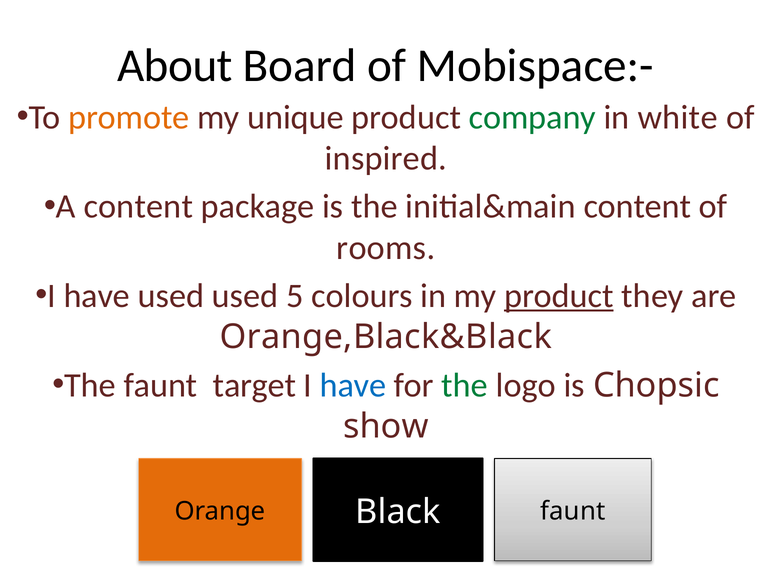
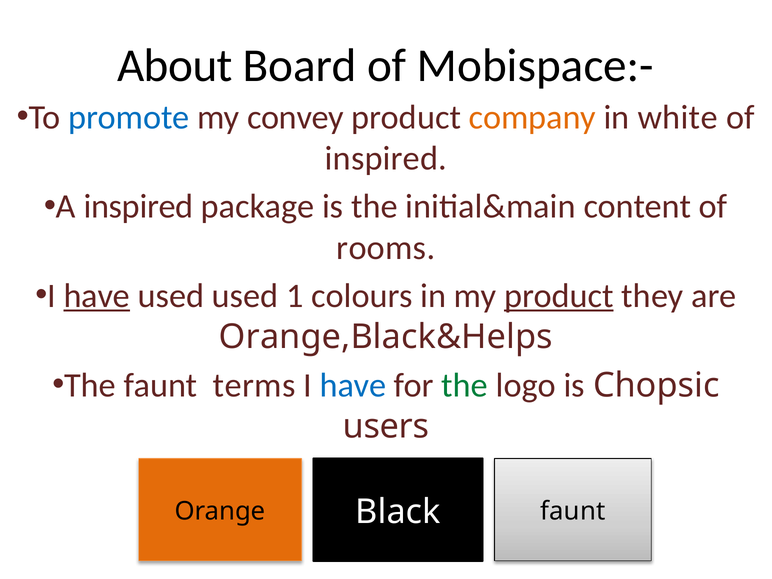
promote colour: orange -> blue (129, 117)
unique: unique -> convey (296, 117)
company colour: green -> orange (532, 117)
A content: content -> inspired (138, 207)
have underline: none -> present (97, 296)
5: 5 -> 1 (295, 296)
Orange,Black&Black: Orange,Black&Black -> Orange,Black&Helps (386, 337)
target: target -> terms (254, 385)
show: show -> users (386, 426)
